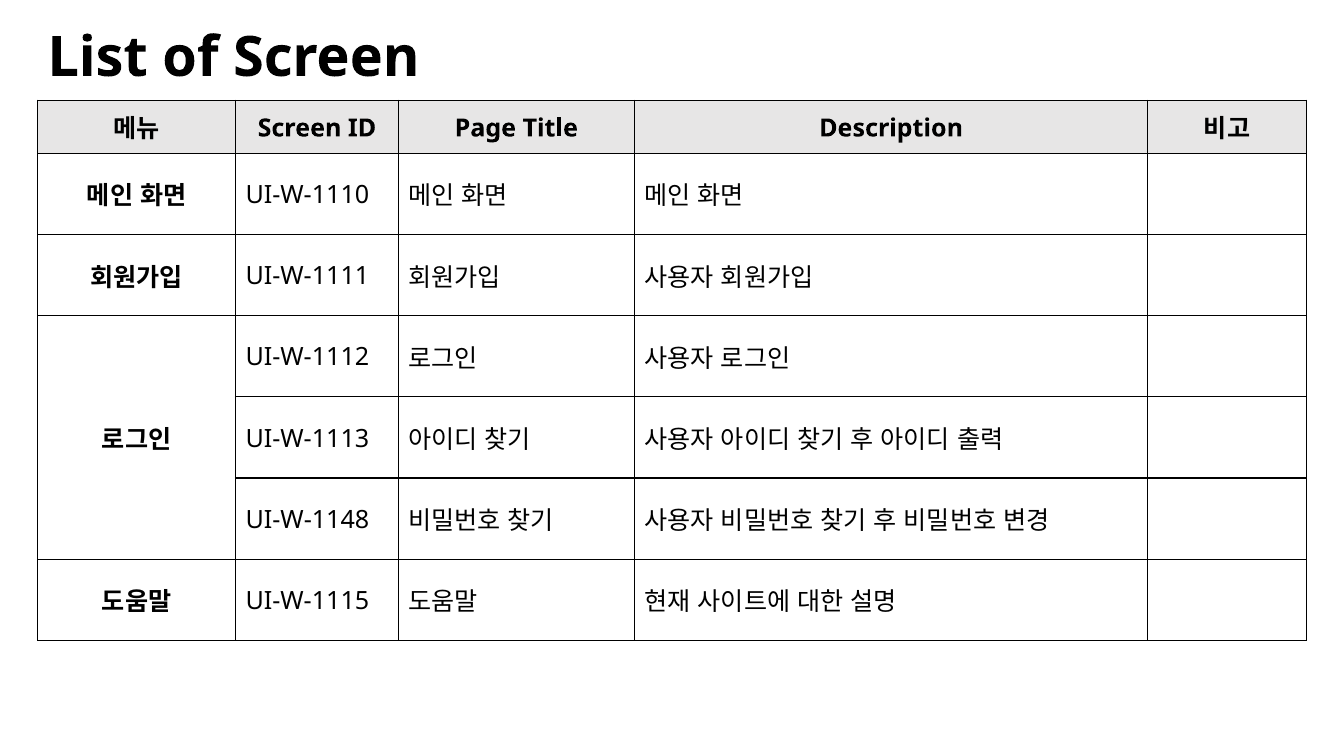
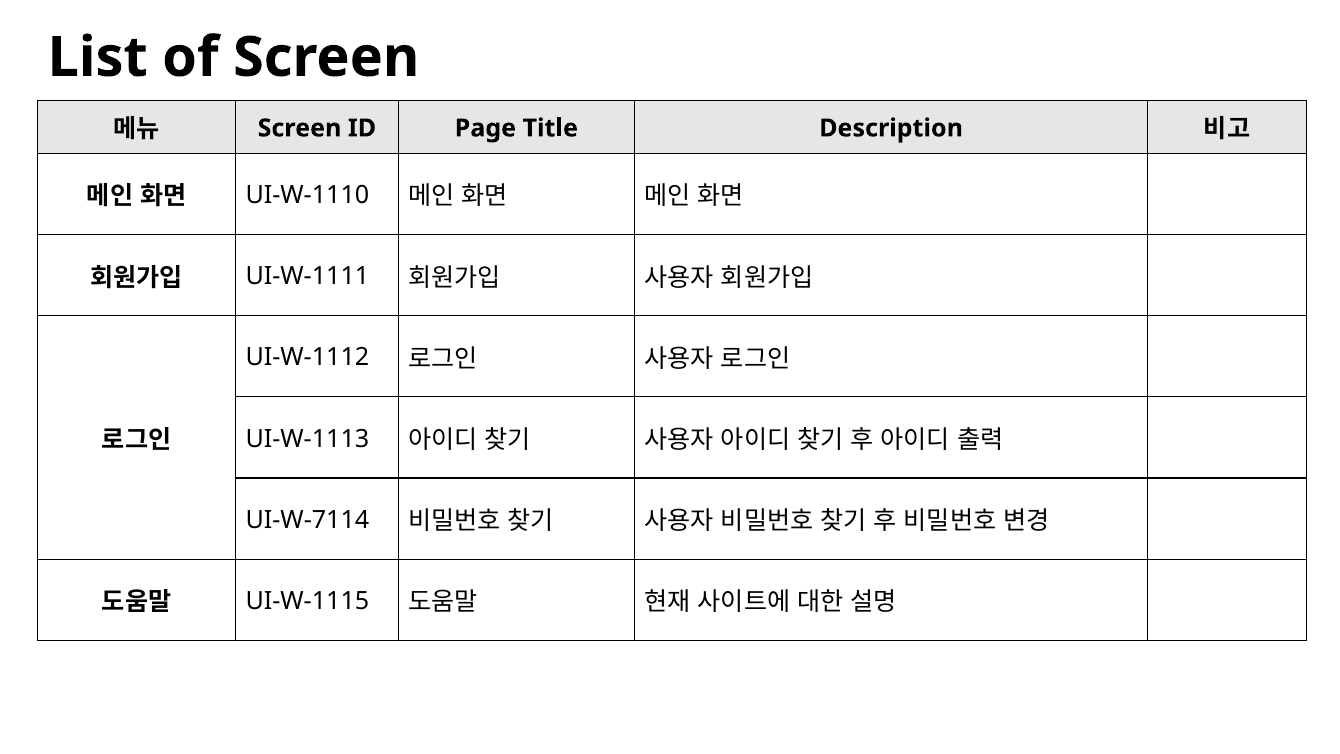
UI-W-1148: UI-W-1148 -> UI-W-7114 (307, 520)
